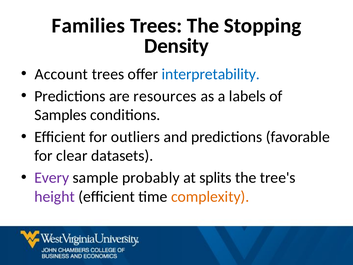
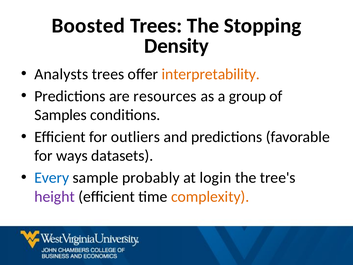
Families: Families -> Boosted (88, 26)
Account: Account -> Analysts (61, 74)
interpretability colour: blue -> orange (211, 74)
labels: labels -> group (247, 96)
clear: clear -> ways (72, 156)
Every colour: purple -> blue (52, 178)
splits: splits -> login (215, 178)
